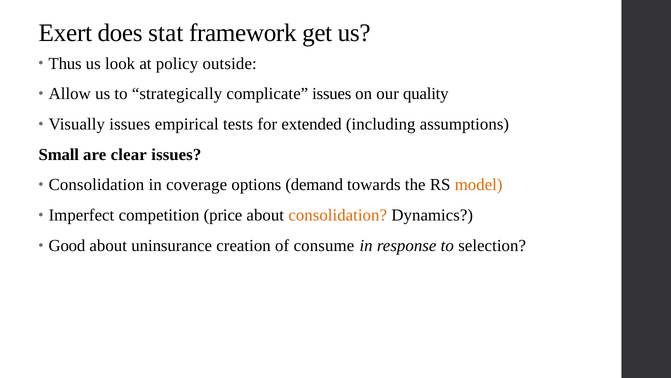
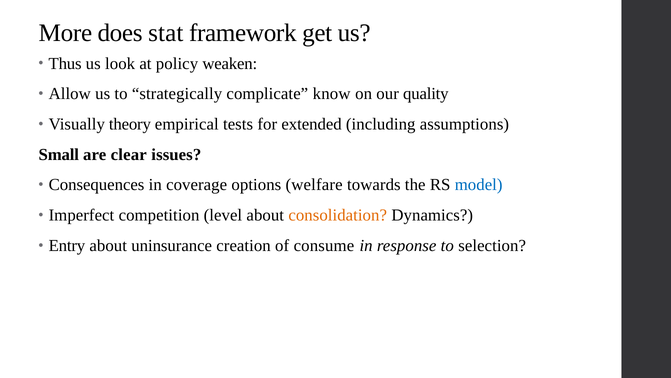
Exert: Exert -> More (65, 33)
outside: outside -> weaken (230, 63)
complicate issues: issues -> know (332, 94)
Visually issues: issues -> theory (130, 124)
Consolidation: Consolidation -> Consequences (97, 185)
demand: demand -> welfare (314, 185)
model colour: orange -> blue (479, 185)
price: price -> level (223, 215)
Good: Good -> Entry (67, 245)
